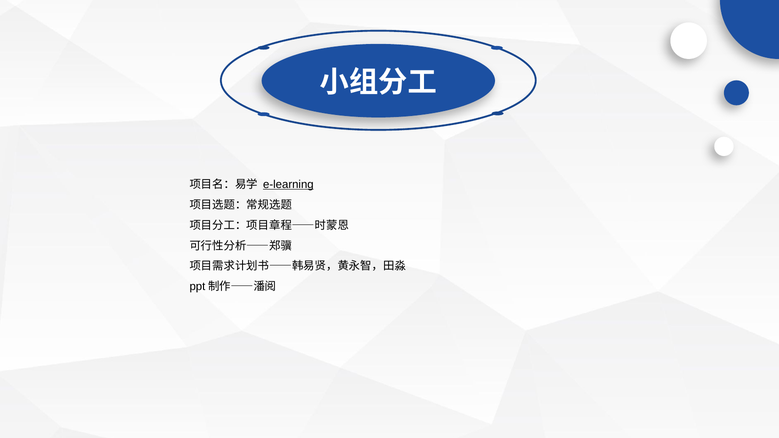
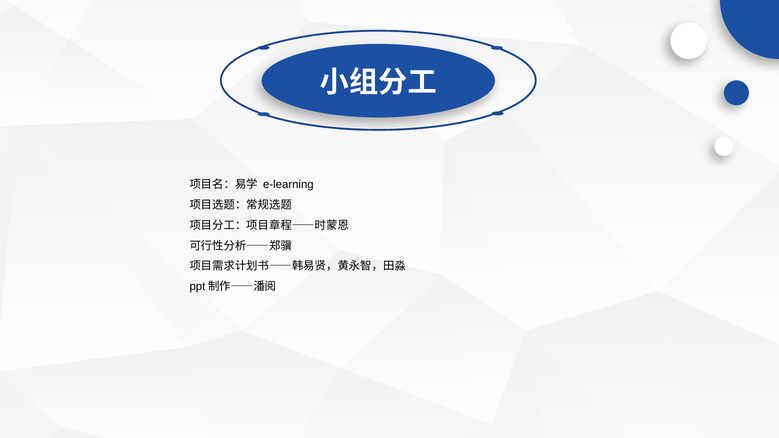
e-learning underline: present -> none (288, 185)
